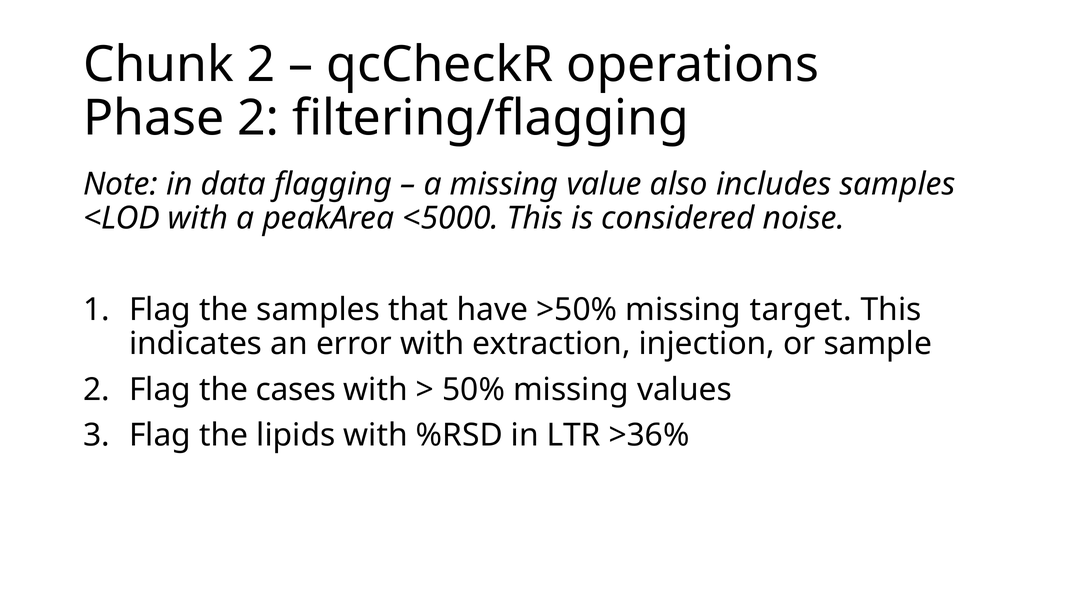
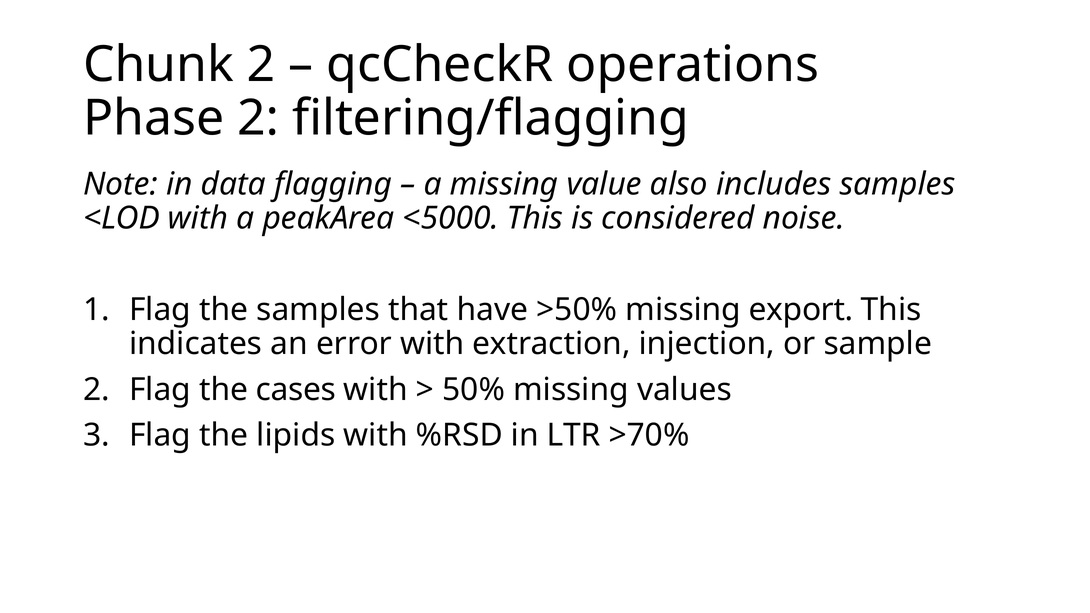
target: target -> export (801, 310)
>36%: >36% -> >70% (649, 435)
